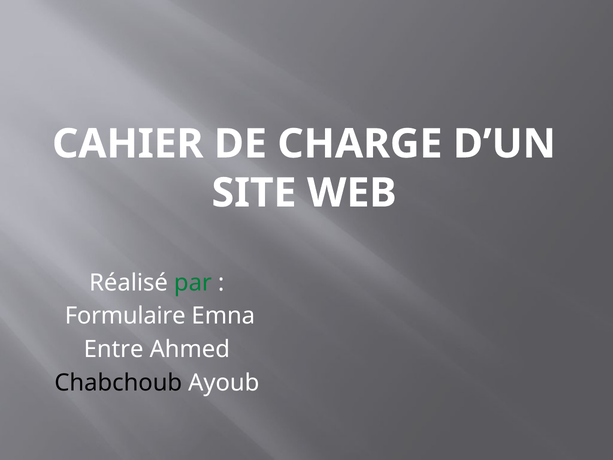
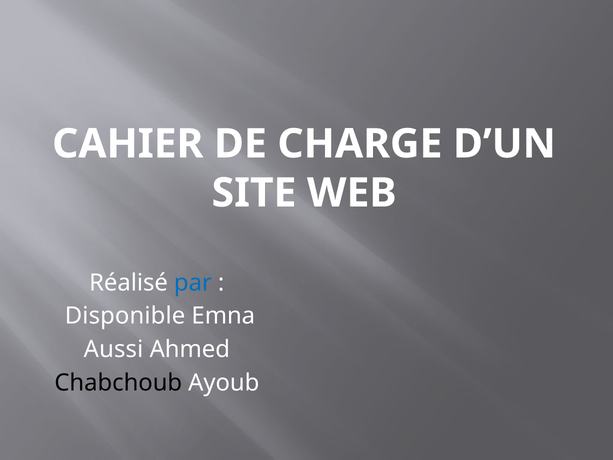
par colour: green -> blue (193, 283)
Formulaire: Formulaire -> Disponible (125, 316)
Entre: Entre -> Aussi (114, 349)
